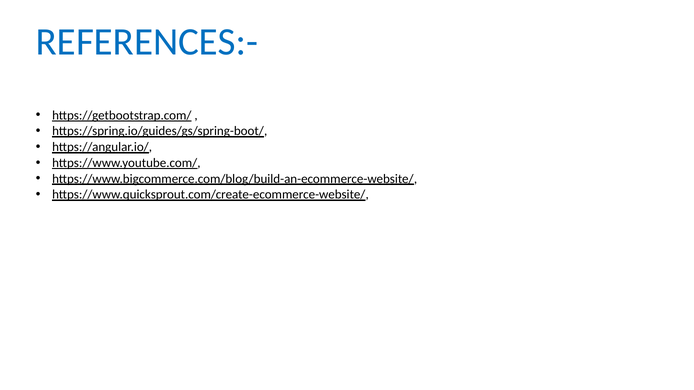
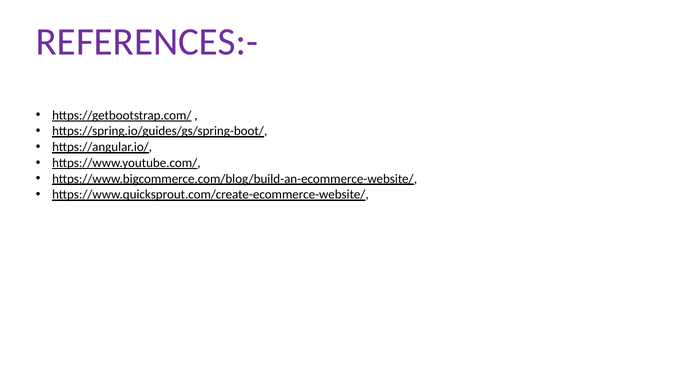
REFERENCES:- colour: blue -> purple (147, 42)
